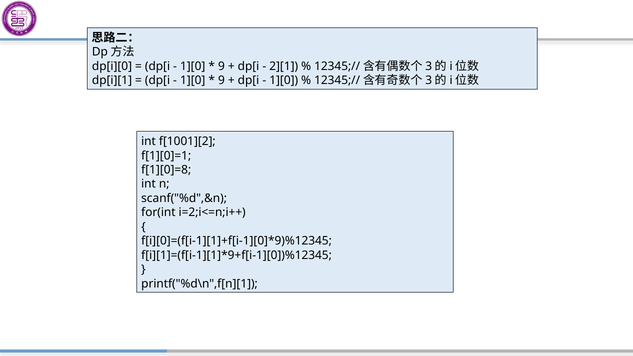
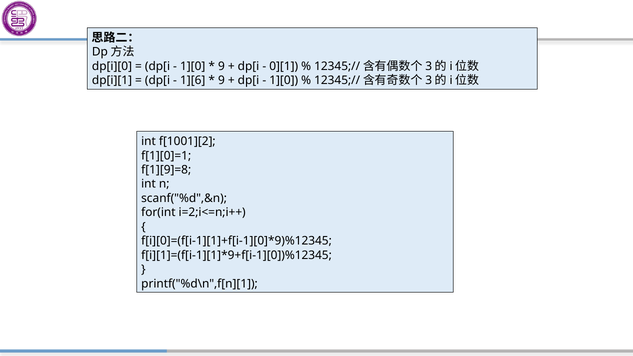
2][1: 2][1 -> 0][1 (284, 66)
1][0: 1][0 -> 1][6 (193, 81)
f[1][0]=8: f[1][0]=8 -> f[1][9]=8 (166, 170)
